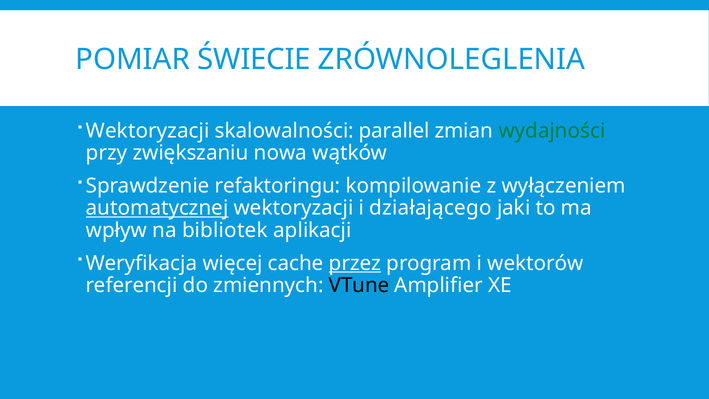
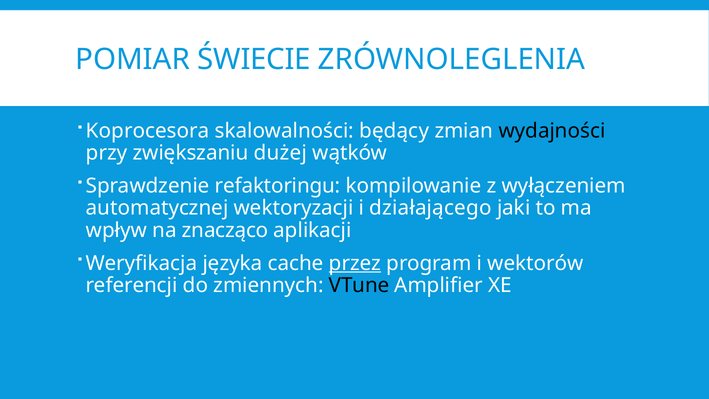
Wektoryzacji: Wektoryzacji -> Koprocesora (148, 131)
parallel: parallel -> będący (394, 131)
wydajności colour: green -> black (552, 131)
nowa: nowa -> dużej (280, 153)
automatycznej underline: present -> none (157, 208)
bibliotek: bibliotek -> znacząco (225, 230)
więcej: więcej -> języka (232, 263)
